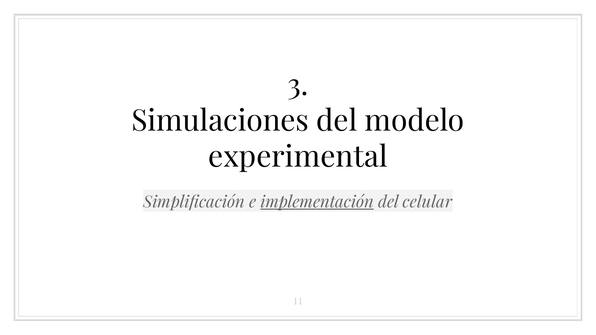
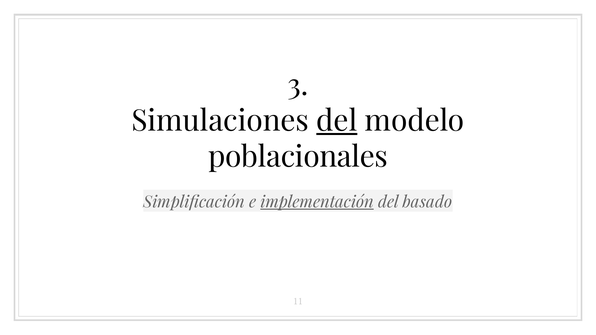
del underline: none -> present (337, 121)
experimental: experimental -> poblacionales (298, 157)
celular: celular -> basado (427, 202)
